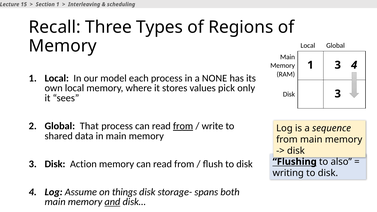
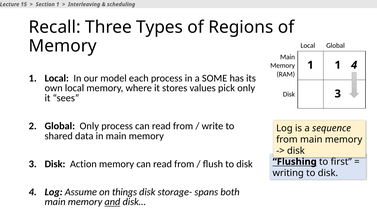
1 3: 3 -> 1 (338, 65)
NONE: NONE -> SOME (215, 78)
Global That: That -> Only (89, 126)
from underline: present -> none (183, 126)
also: also -> first (341, 162)
